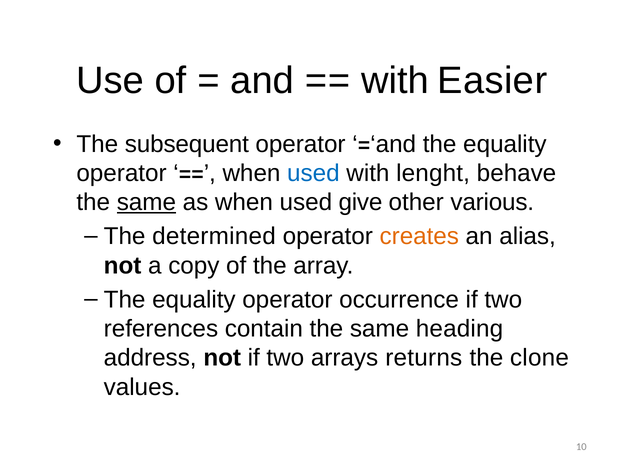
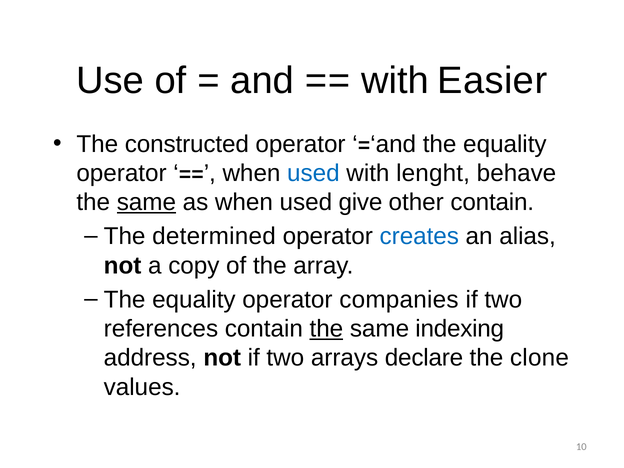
subsequent: subsequent -> constructed (187, 144)
other various: various -> contain (492, 202)
creates colour: orange -> blue (419, 236)
occurrence: occurrence -> companies (399, 300)
the underline: none -> present (326, 329)
heading: heading -> indexing (460, 329)
returns: returns -> declare (424, 358)
